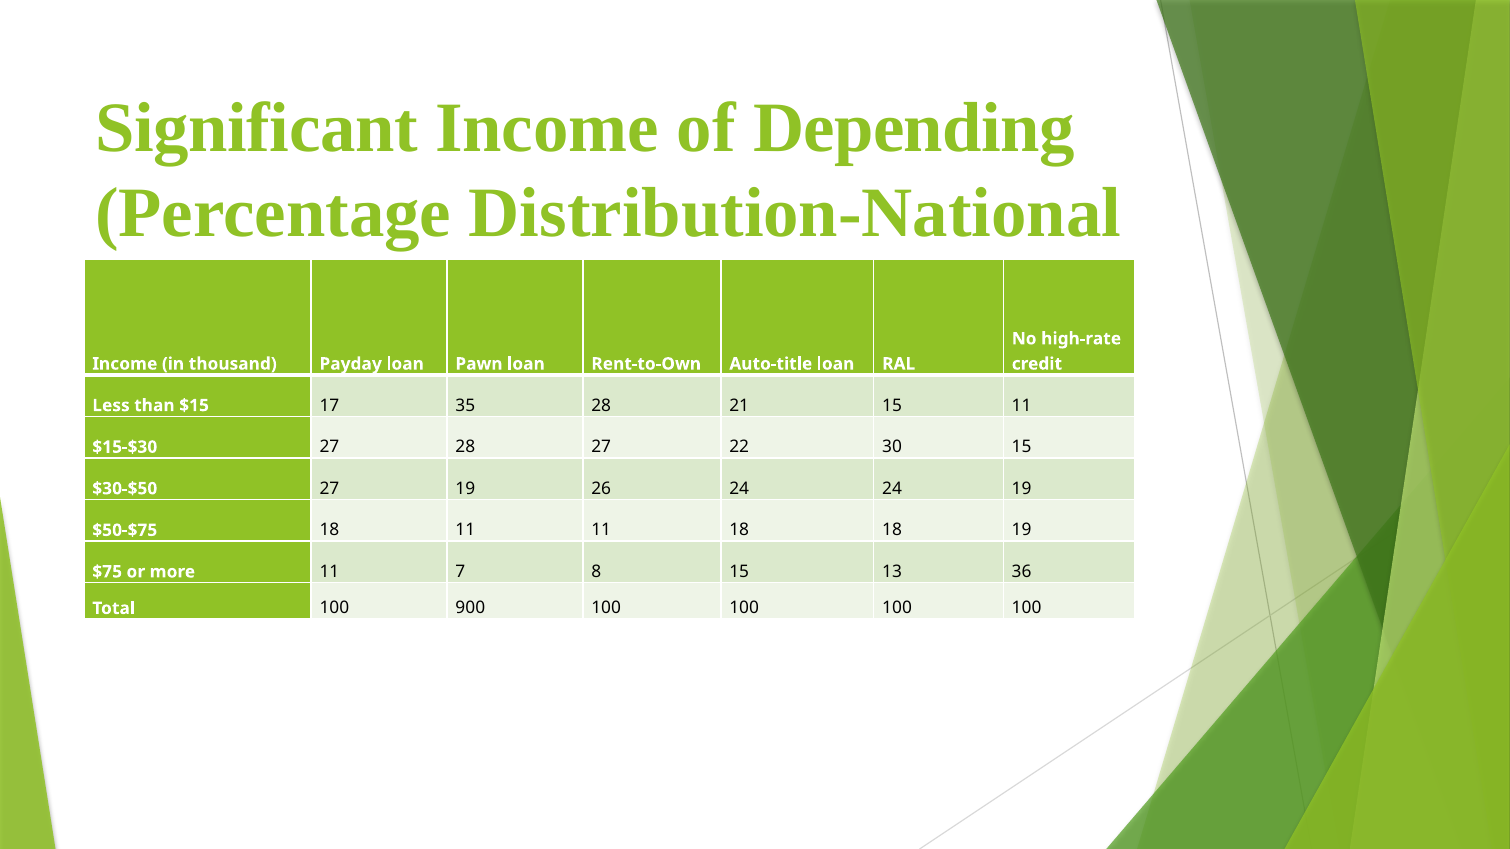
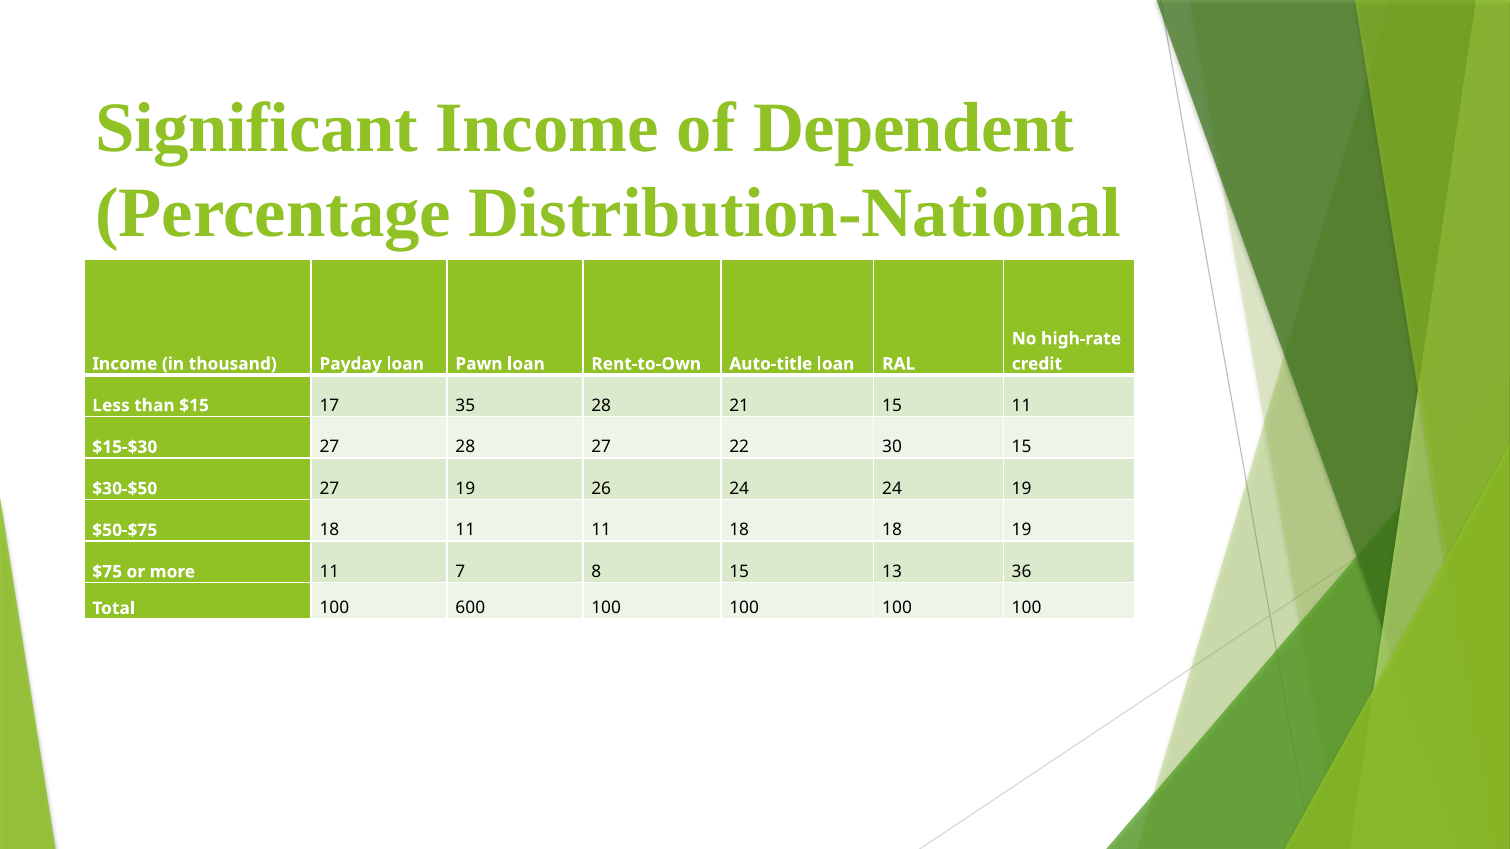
Depending: Depending -> Dependent (914, 129)
900: 900 -> 600 (470, 609)
